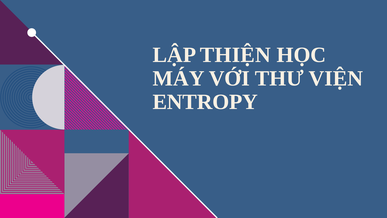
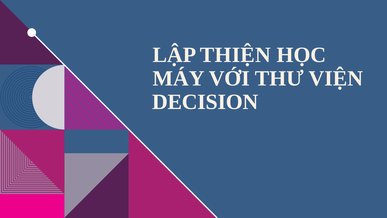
ENTROPY: ENTROPY -> DECISION (205, 102)
